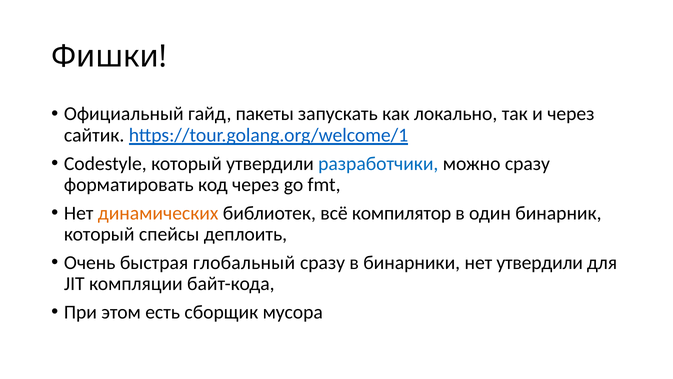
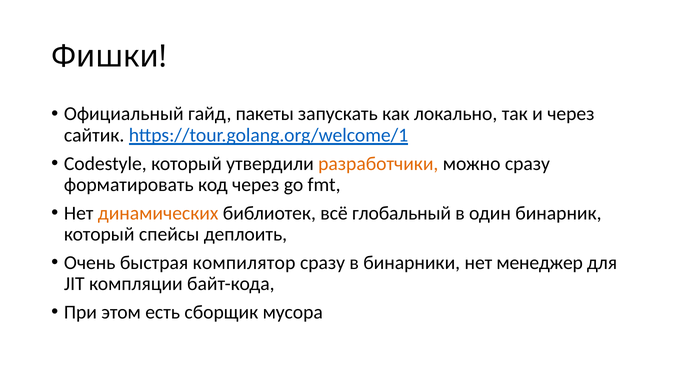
разработчики colour: blue -> orange (378, 164)
компилятор: компилятор -> глобальный (402, 213)
глобальный: глобальный -> компилятор (244, 262)
нет утвердили: утвердили -> менеджер (540, 262)
